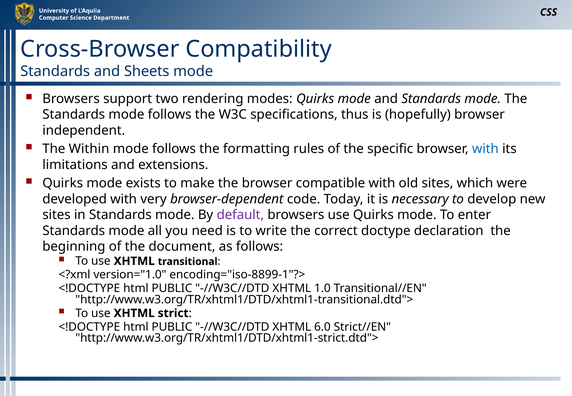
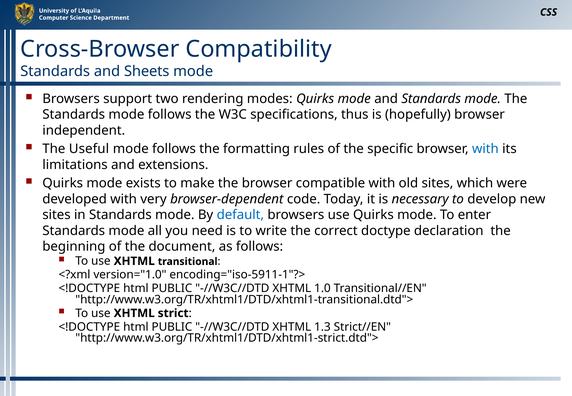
Within: Within -> Useful (89, 149)
default colour: purple -> blue (240, 215)
encoding="iso-8899-1"?>: encoding="iso-8899-1"?> -> encoding="iso-5911-1"?> (237, 275)
6.0: 6.0 -> 1.3 (322, 327)
